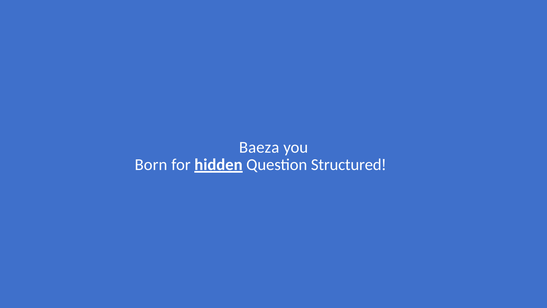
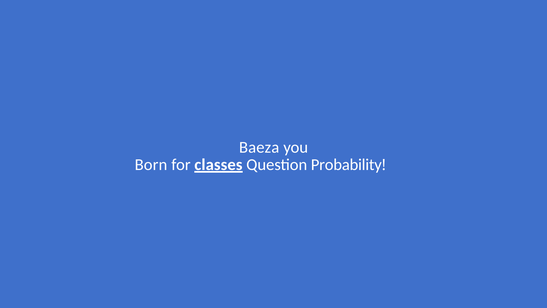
hidden: hidden -> classes (218, 165)
Structured: Structured -> Probability (346, 165)
